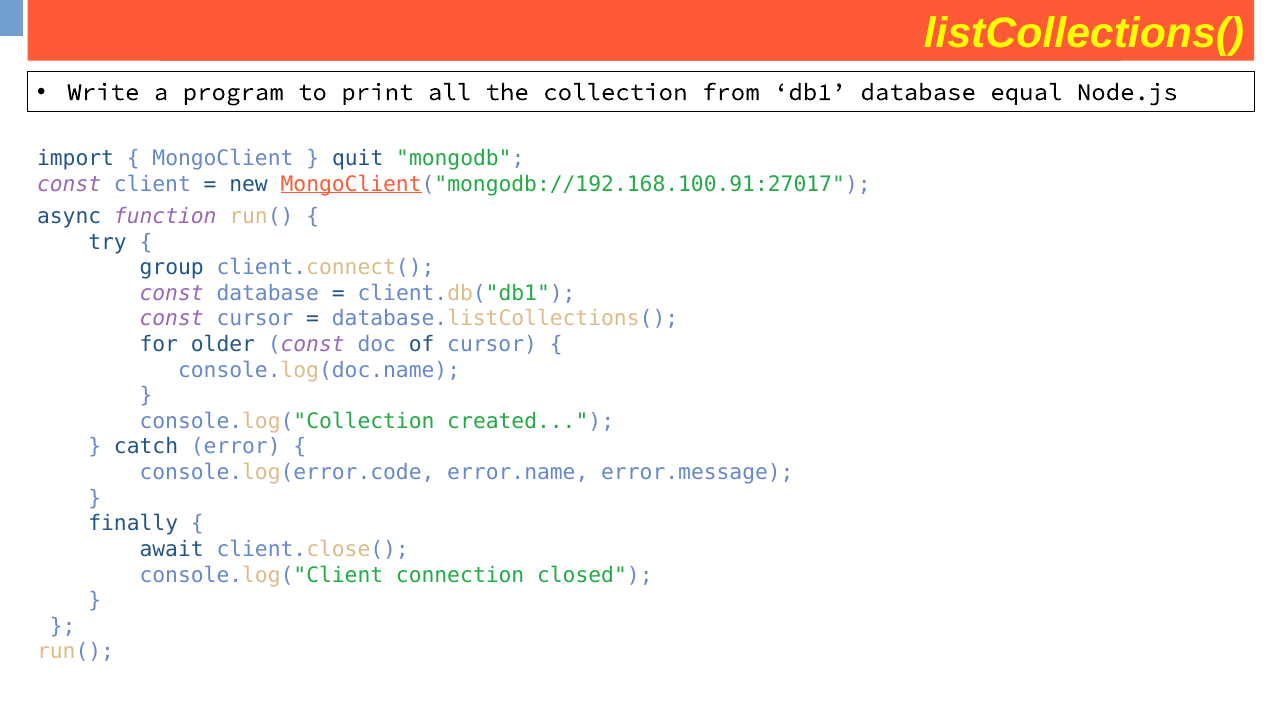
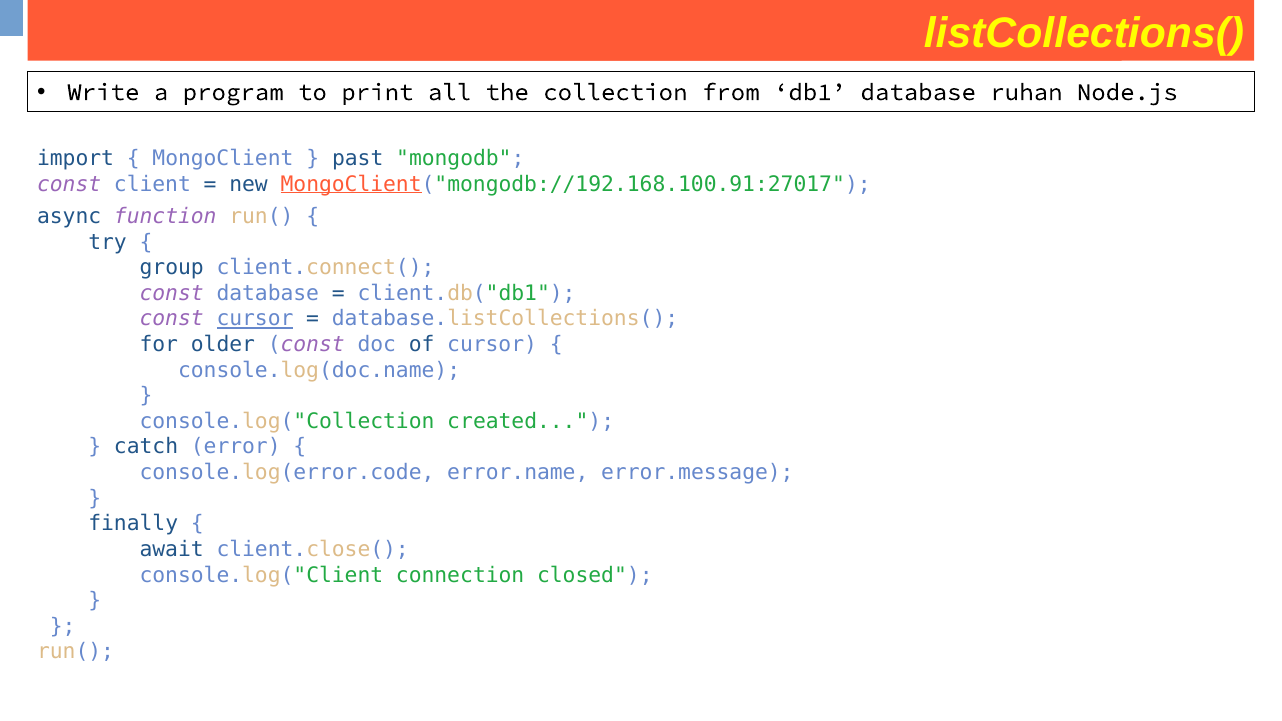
equal: equal -> ruhan (1026, 92)
quit: quit -> past (358, 159)
cursor underline: none -> present (255, 319)
